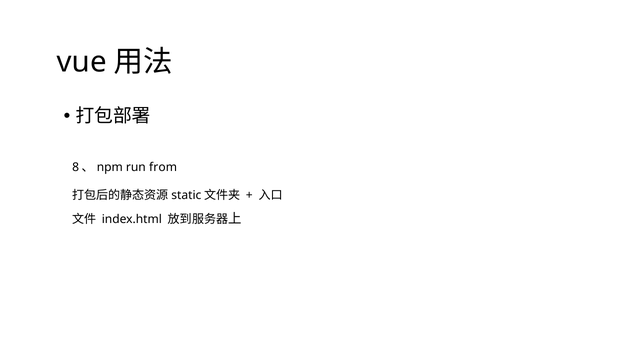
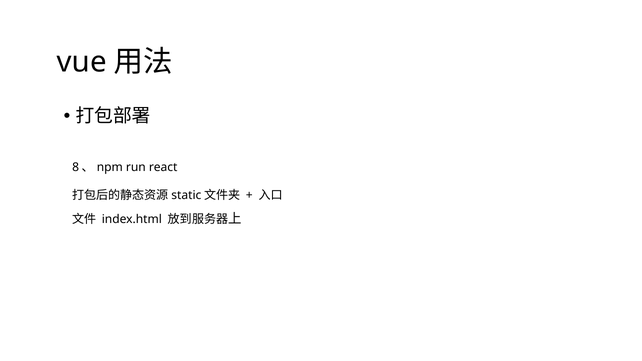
from: from -> react (163, 167)
